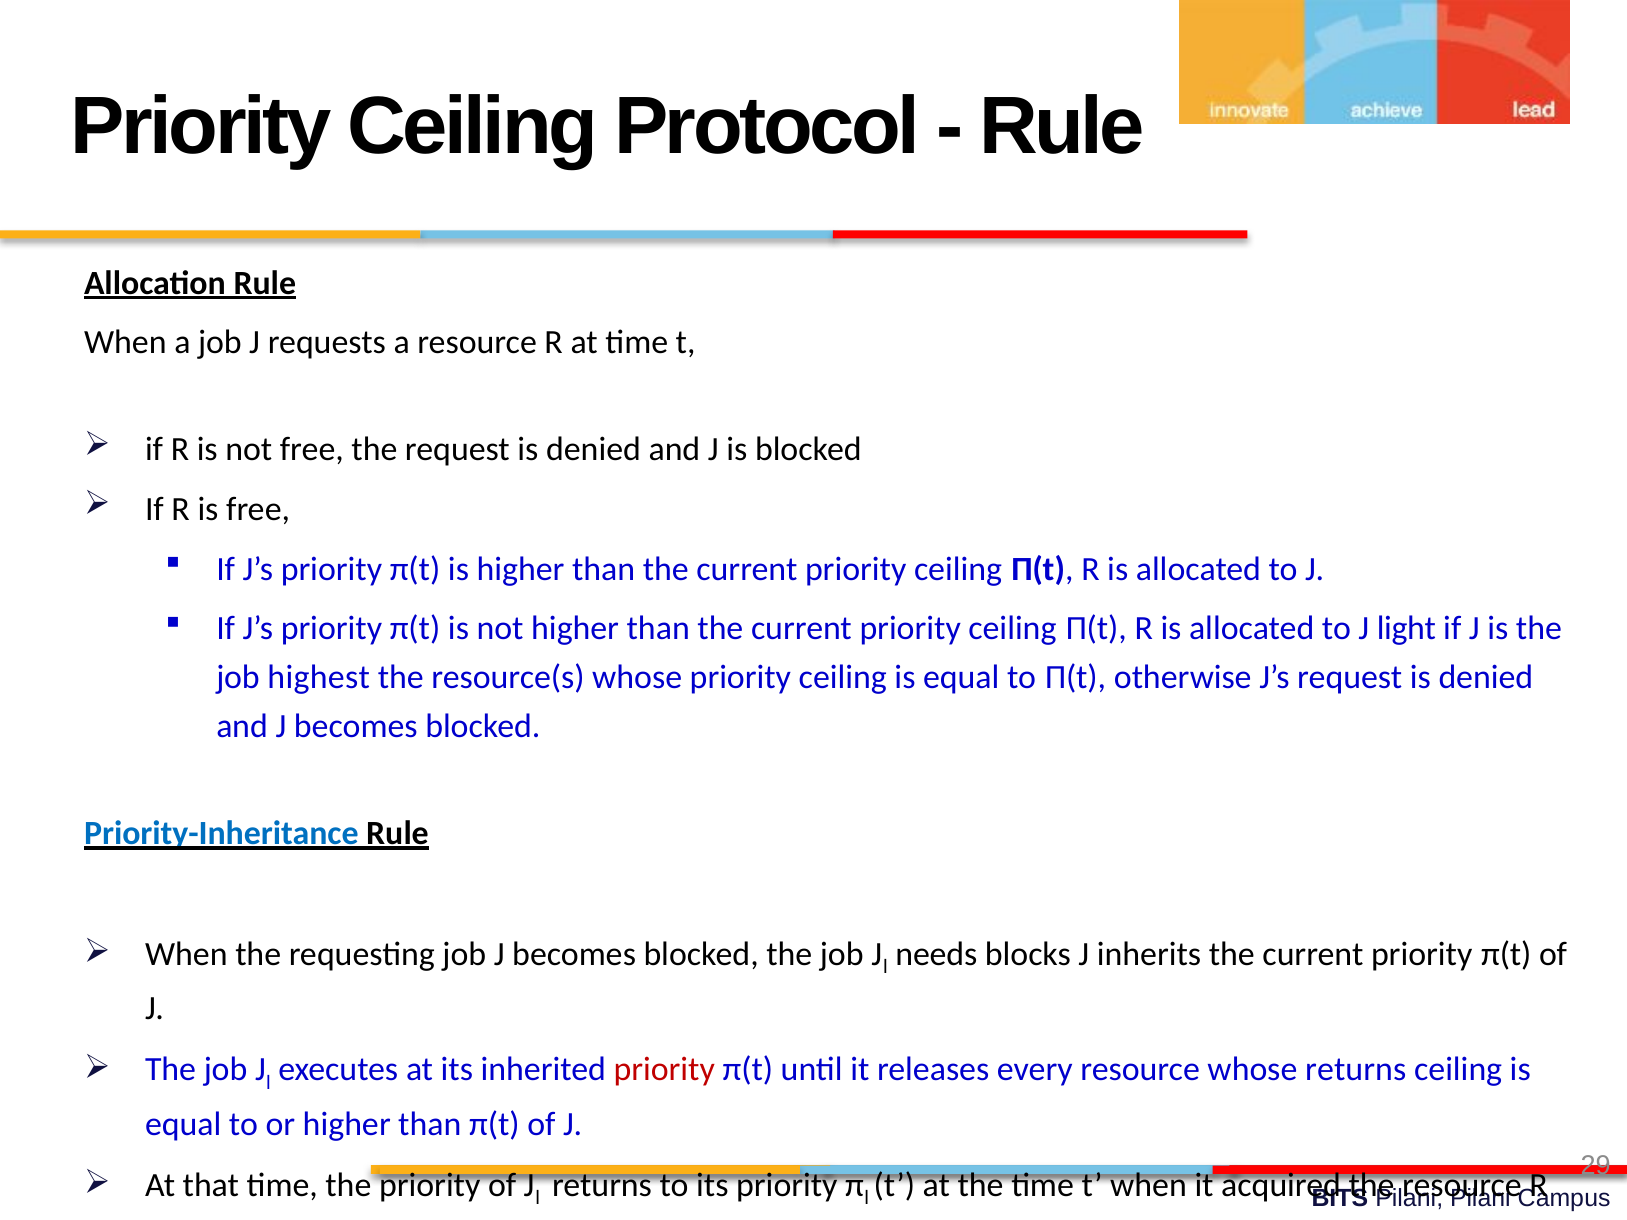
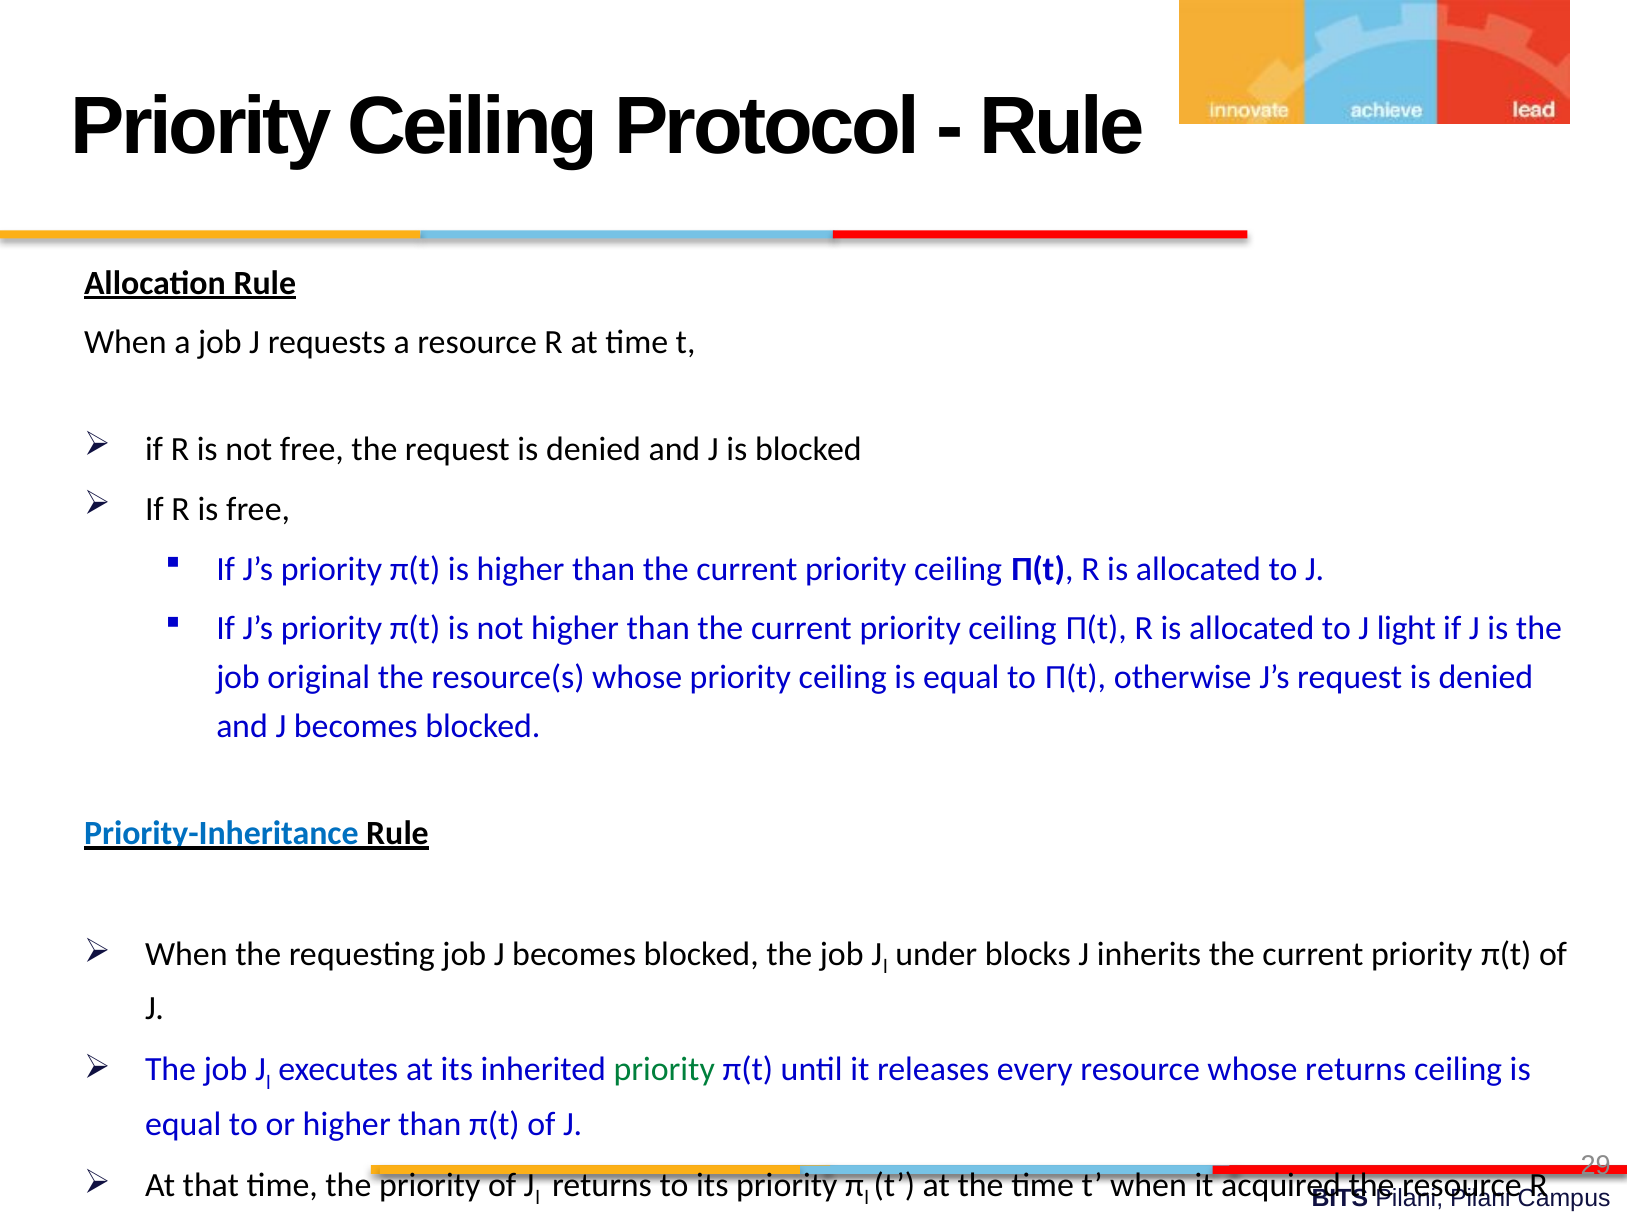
highest: highest -> original (319, 678)
needs: needs -> under (936, 954)
priority colour: red -> green (664, 1070)
